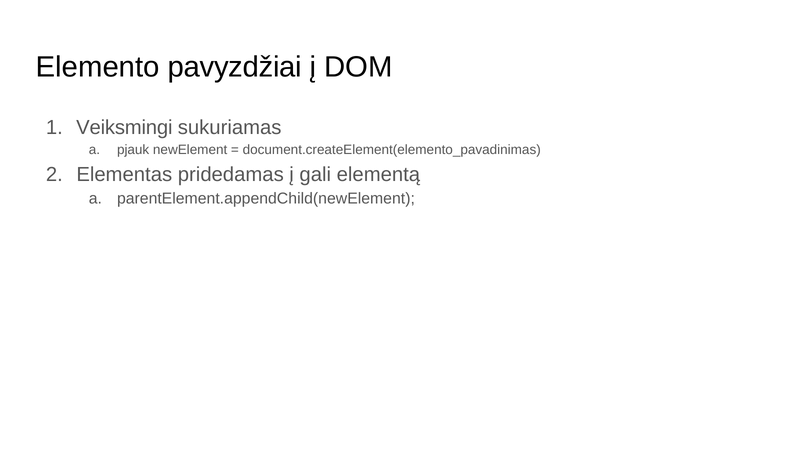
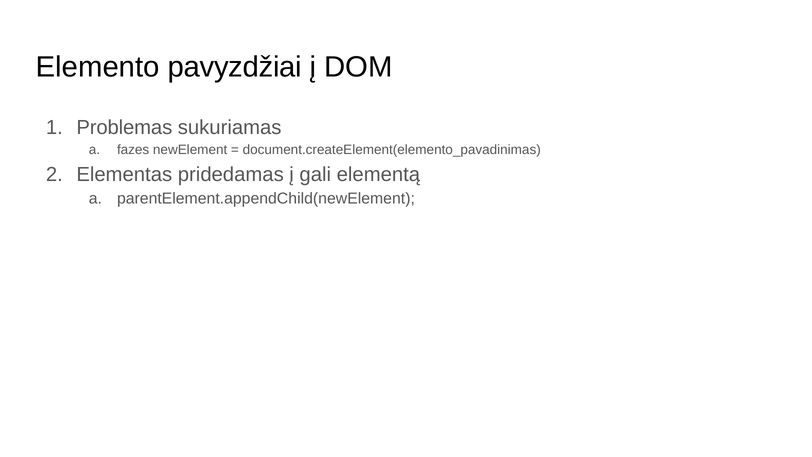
Veiksmingi: Veiksmingi -> Problemas (124, 128)
pjauk: pjauk -> fazes (133, 150)
